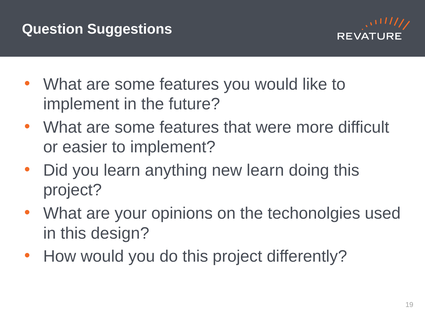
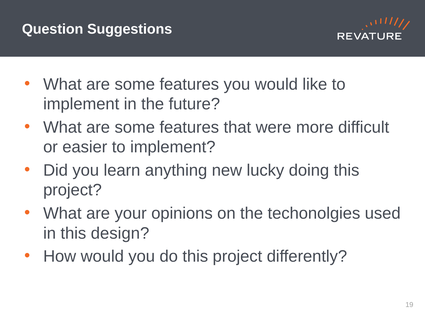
new learn: learn -> lucky (265, 170)
